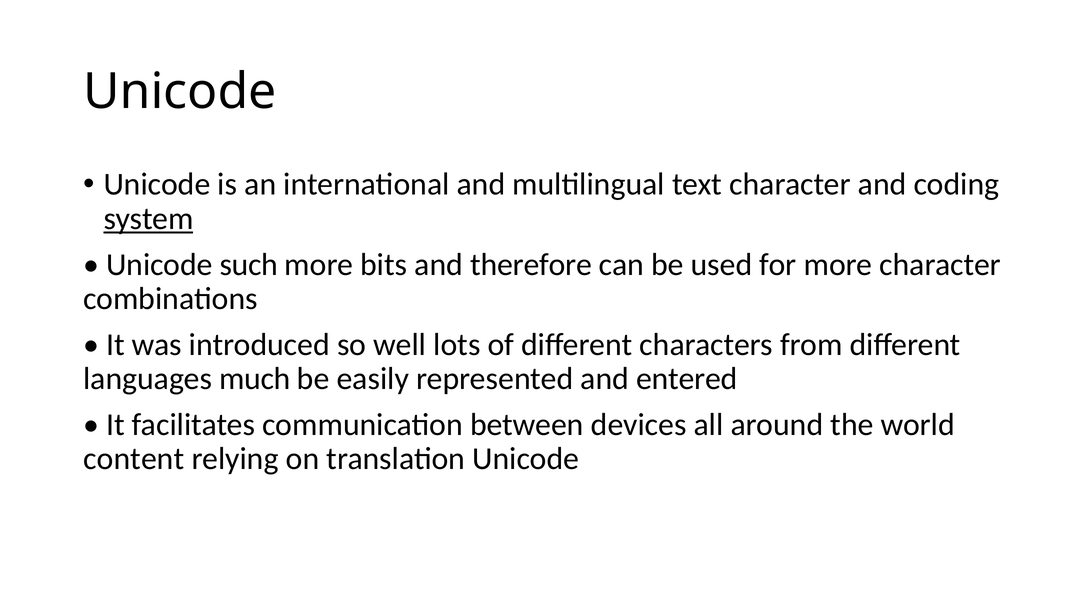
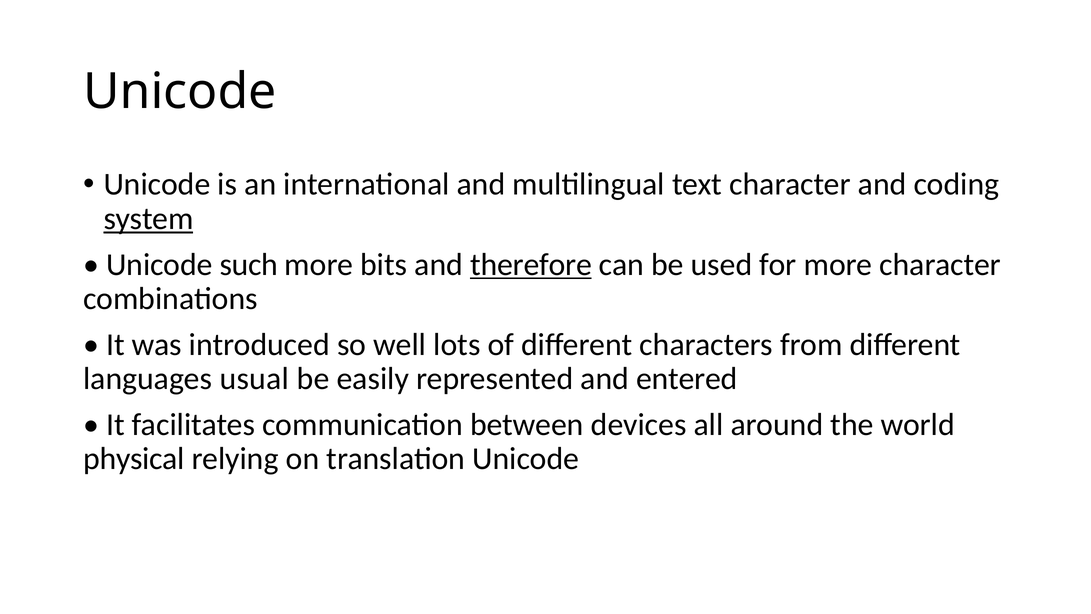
therefore underline: none -> present (531, 264)
much: much -> usual (254, 379)
content: content -> physical (134, 459)
